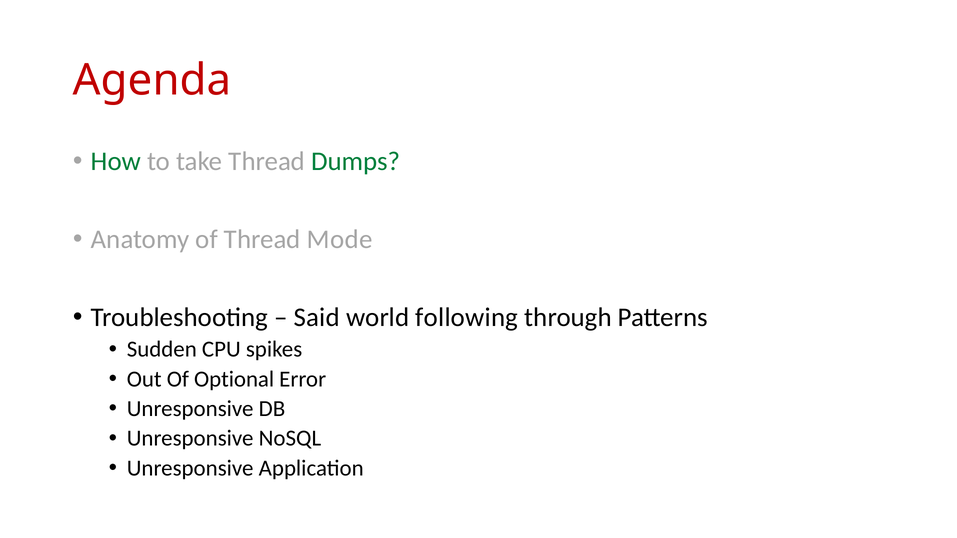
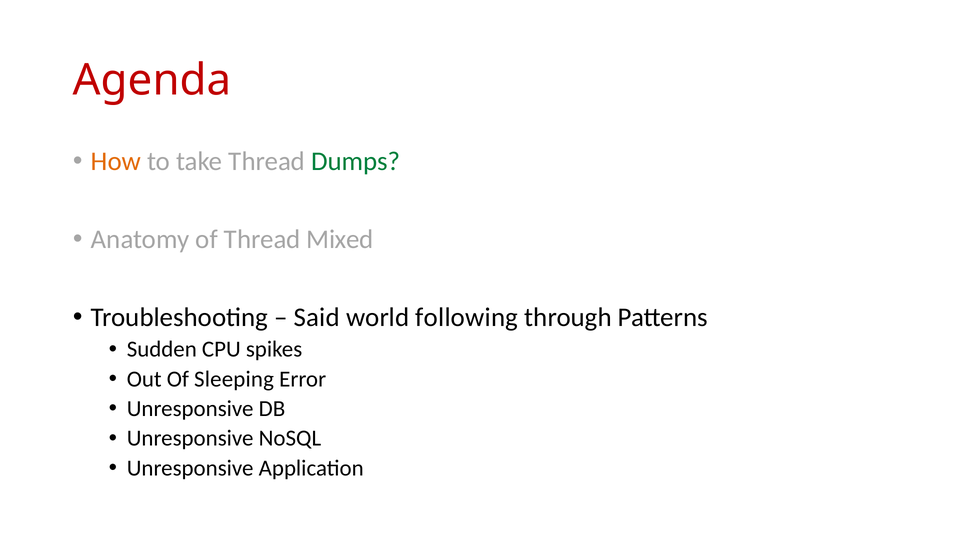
How colour: green -> orange (116, 161)
Mode: Mode -> Mixed (340, 239)
Optional: Optional -> Sleeping (234, 379)
